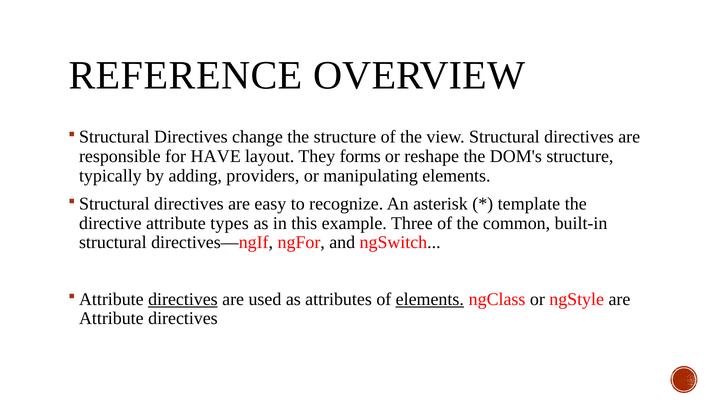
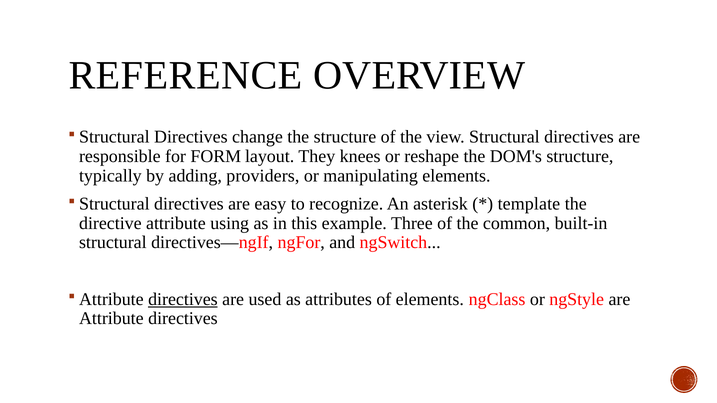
HAVE: HAVE -> FORM (216, 156)
forms: forms -> knees (360, 156)
types: types -> using (230, 223)
elements underline: present -> none (430, 299)
